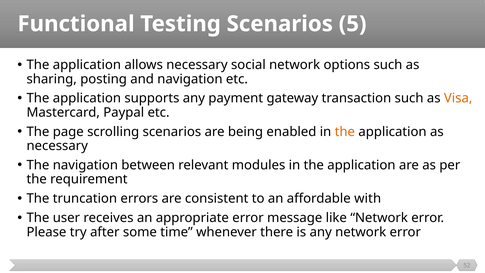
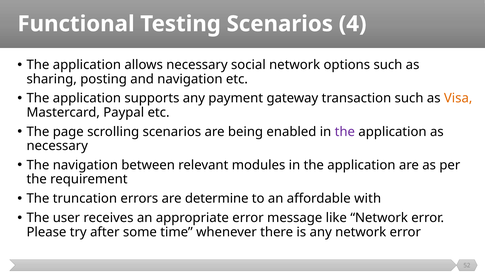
5: 5 -> 4 (353, 24)
the colour: orange -> purple (345, 132)
consistent: consistent -> determine (217, 198)
